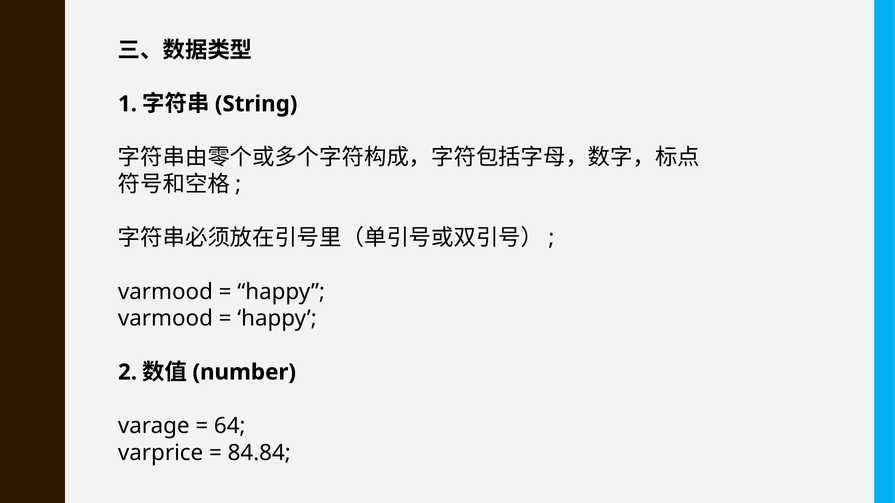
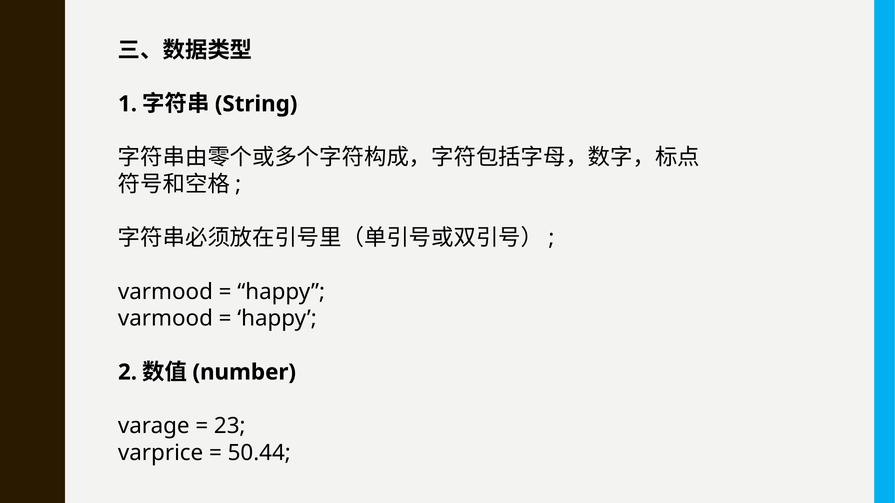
64: 64 -> 23 (230, 426)
84.84: 84.84 -> 50.44 (259, 453)
